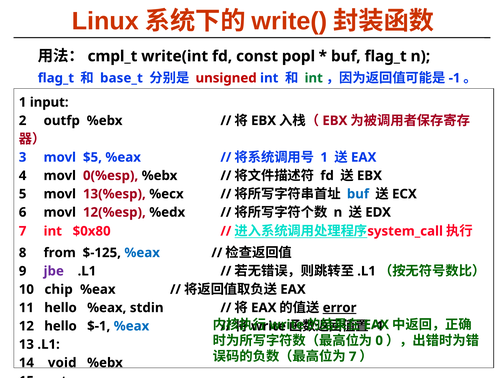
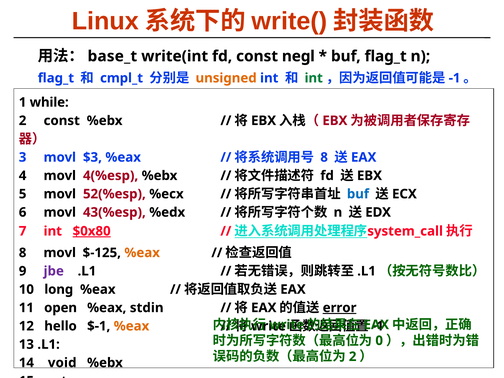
cmpl_t: cmpl_t -> base_t (112, 56)
popl: popl -> negl (298, 56)
base_t: base_t -> cmpl_t (122, 78)
unsigned colour: red -> orange (226, 78)
input: input -> while (49, 102)
2 outfp: outfp -> const (62, 121)
$5: $5 -> $3 (92, 157)
1: 1 -> 8 (324, 157)
0(%esp: 0(%esp -> 4(%esp (111, 176)
13(%esp: 13(%esp -> 52(%esp (114, 194)
12(%esp: 12(%esp -> 43(%esp (114, 212)
$0x80 underline: none -> present (92, 231)
8 from: from -> movl (60, 253)
%eax colour: blue -> orange (142, 253)
chip: chip -> long (59, 289)
11 hello: hello -> open (61, 308)
%eax colour: blue -> orange (131, 326)
7: 7 -> 2 (353, 357)
